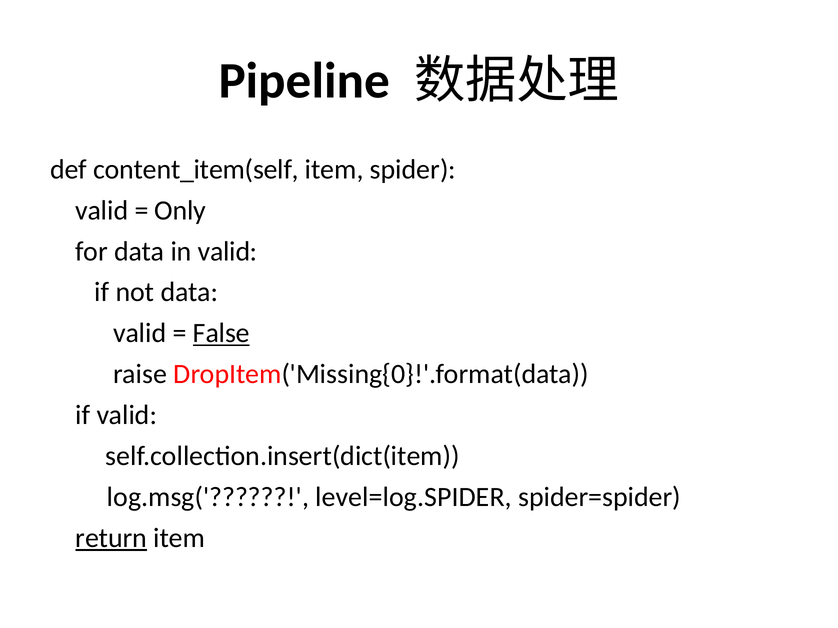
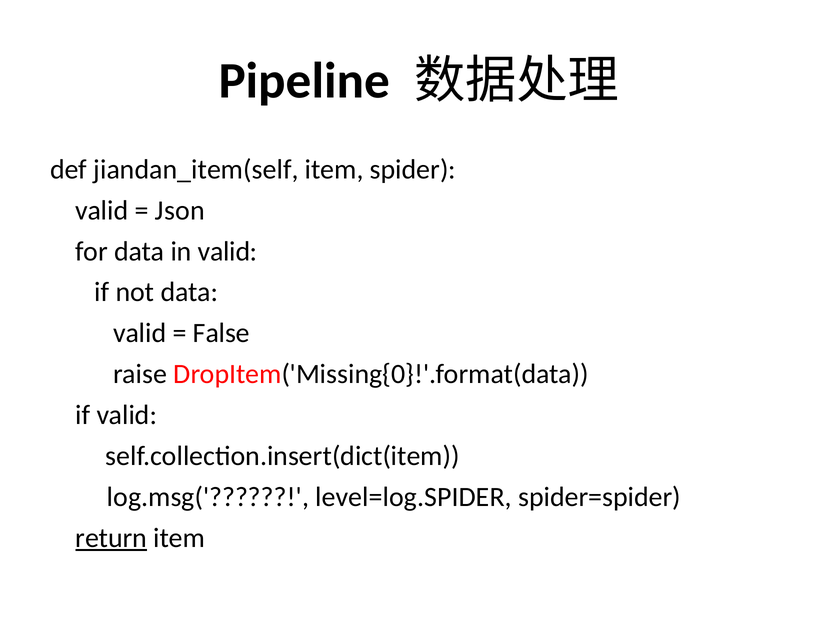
content_item(self: content_item(self -> jiandan_item(self (196, 170)
Only: Only -> Json (180, 211)
False underline: present -> none (221, 333)
